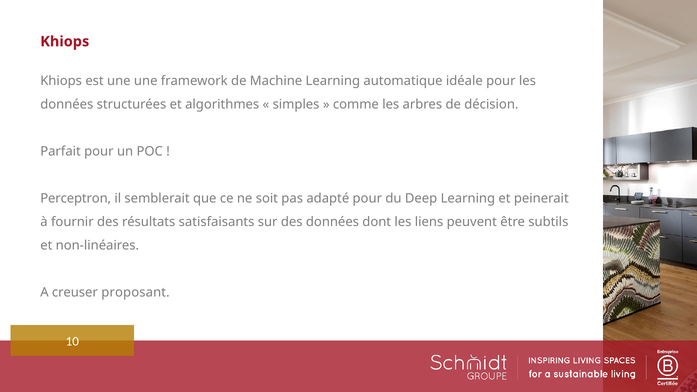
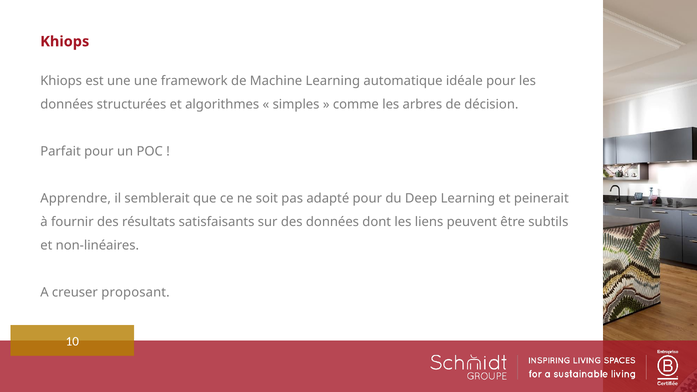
Perceptron: Perceptron -> Apprendre (76, 198)
